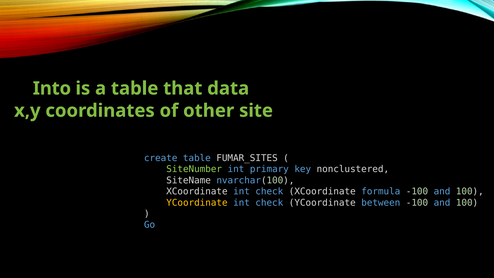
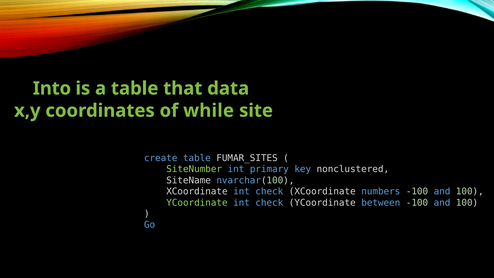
other: other -> while (209, 111)
formula: formula -> numbers (381, 191)
YCoordinate colour: yellow -> light green (197, 203)
